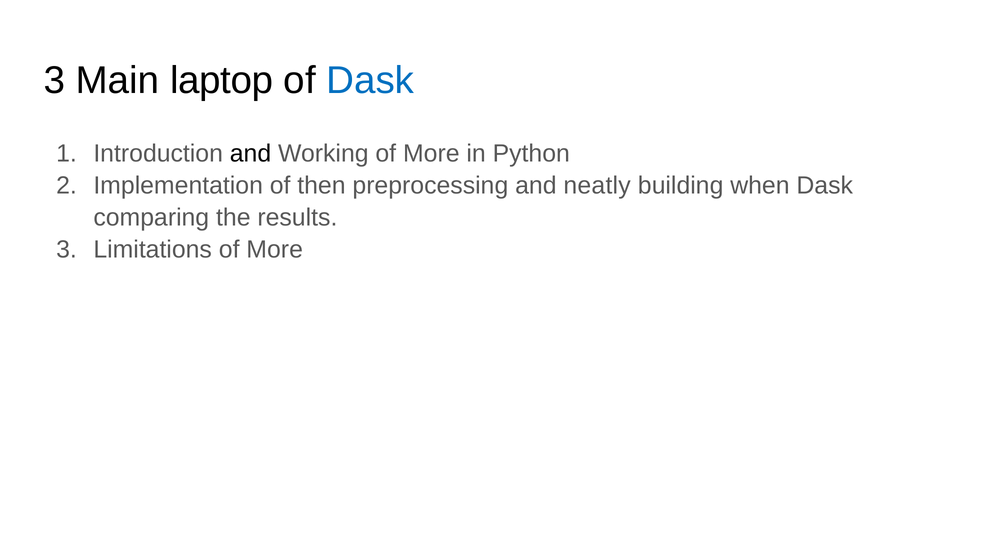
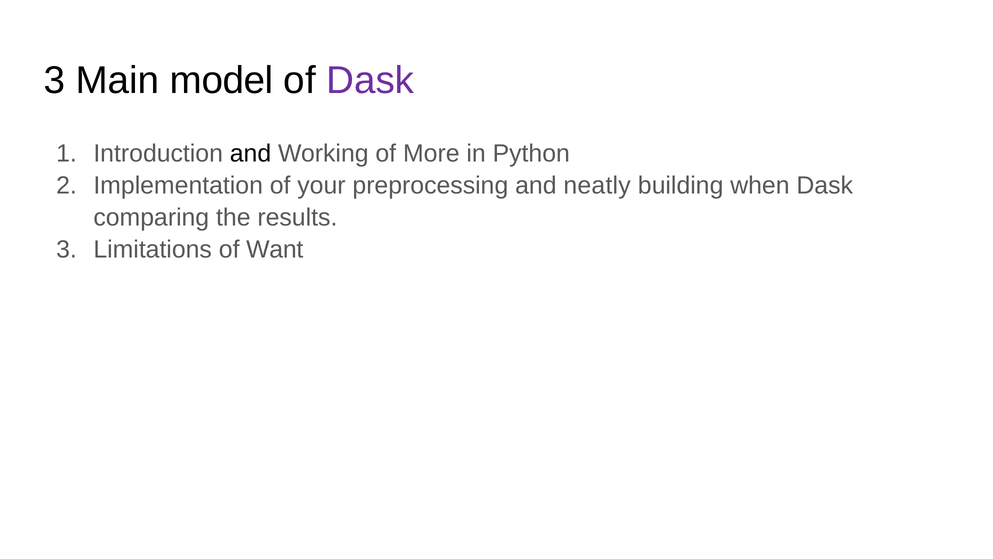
laptop: laptop -> model (222, 80)
Dask colour: blue -> purple (370, 80)
then: then -> your (321, 185)
Limitations of More: More -> Want (275, 249)
